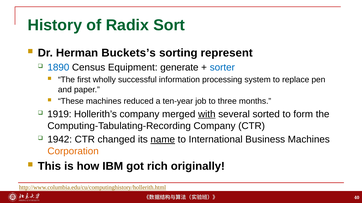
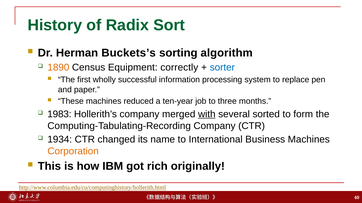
represent: represent -> algorithm (227, 53)
1890 colour: blue -> orange (58, 68)
generate: generate -> correctly (179, 68)
1919: 1919 -> 1983 (59, 114)
1942: 1942 -> 1934 (60, 140)
name underline: present -> none (163, 140)
